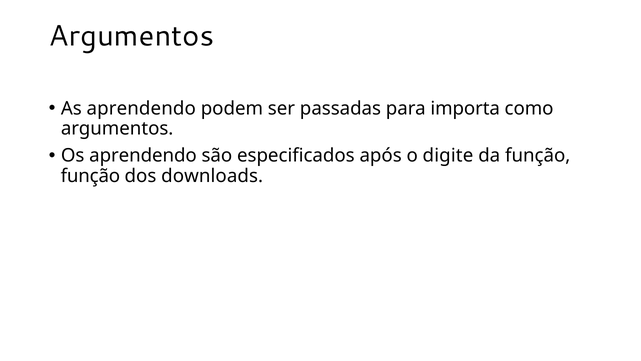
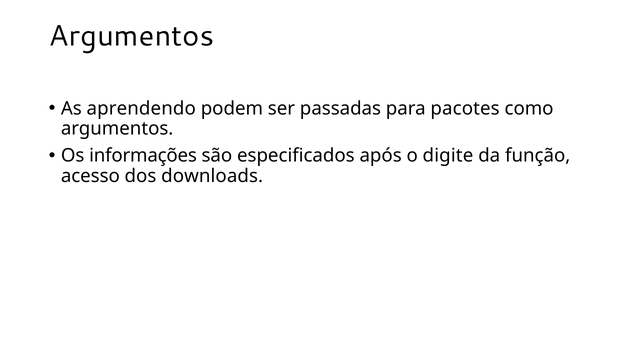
importa: importa -> pacotes (465, 108)
Os aprendendo: aprendendo -> informações (143, 155)
função: função -> acesso (90, 176)
